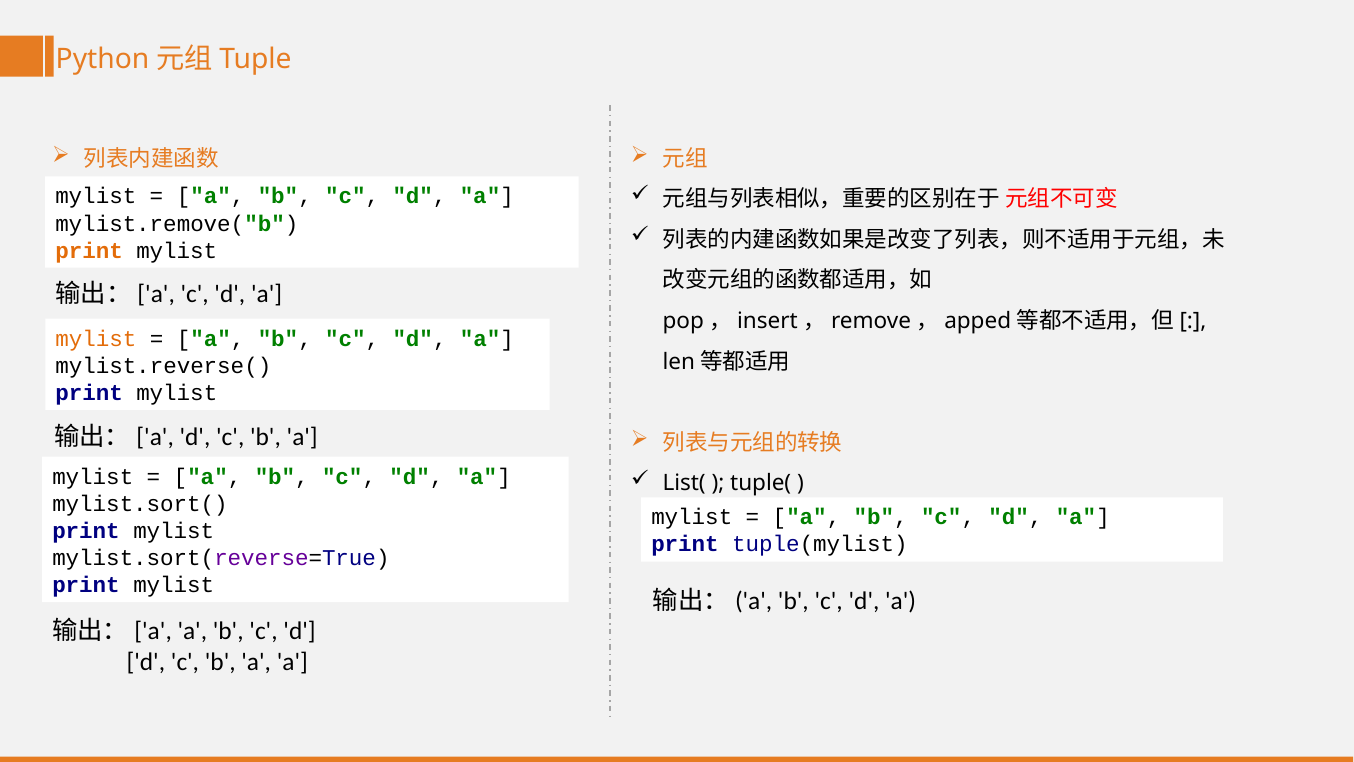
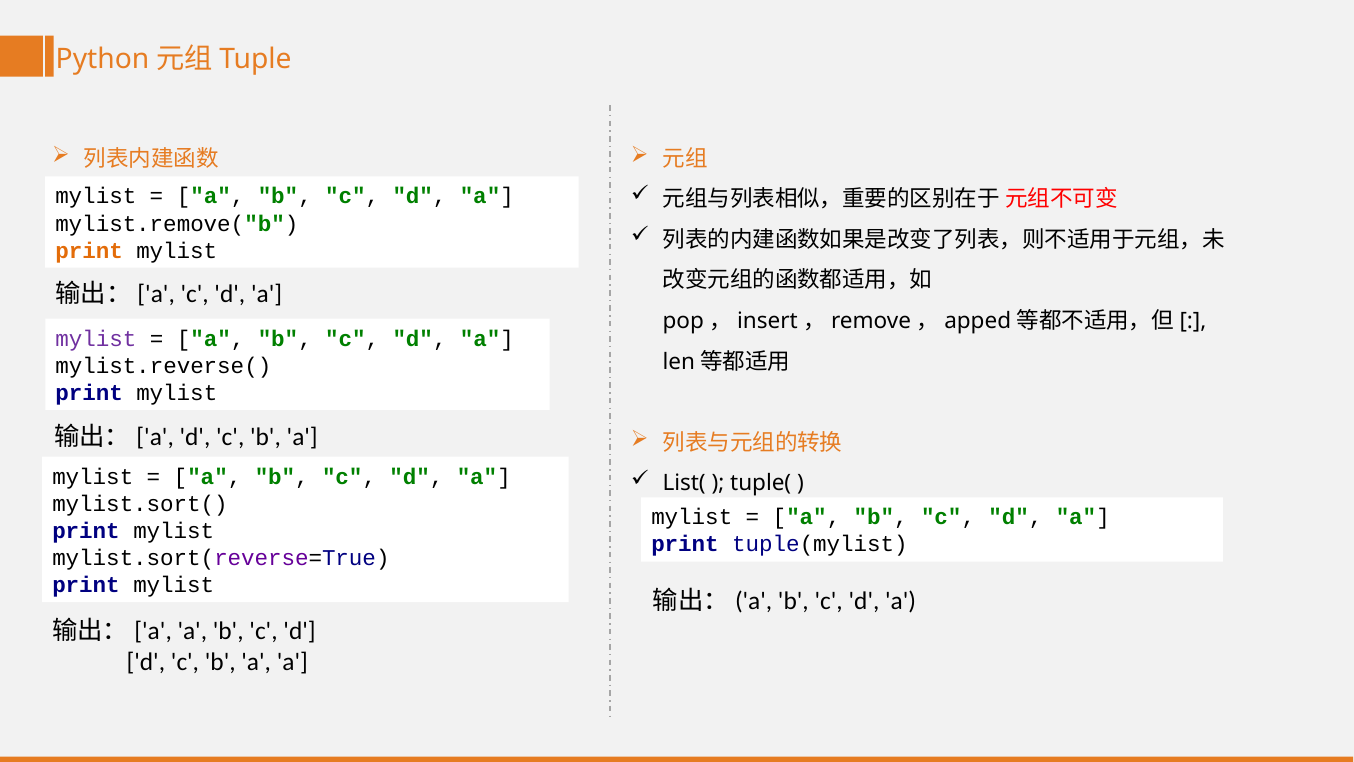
mylist colour: orange -> purple (96, 339)
